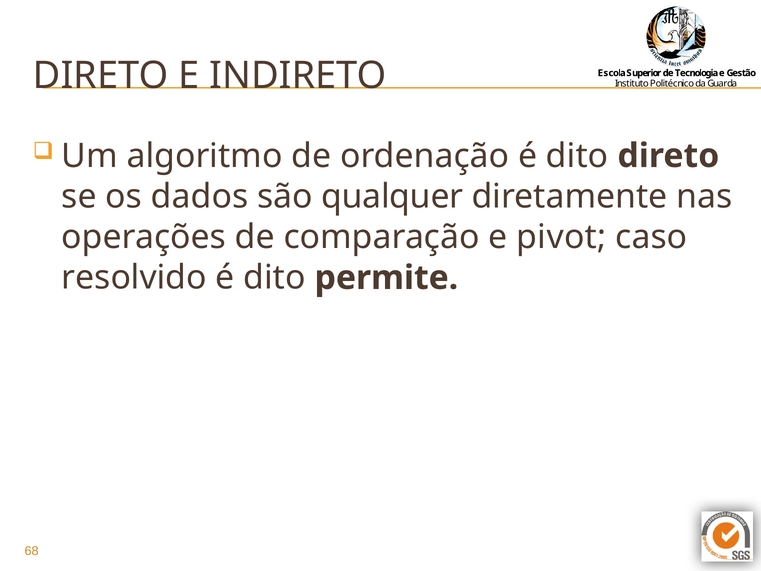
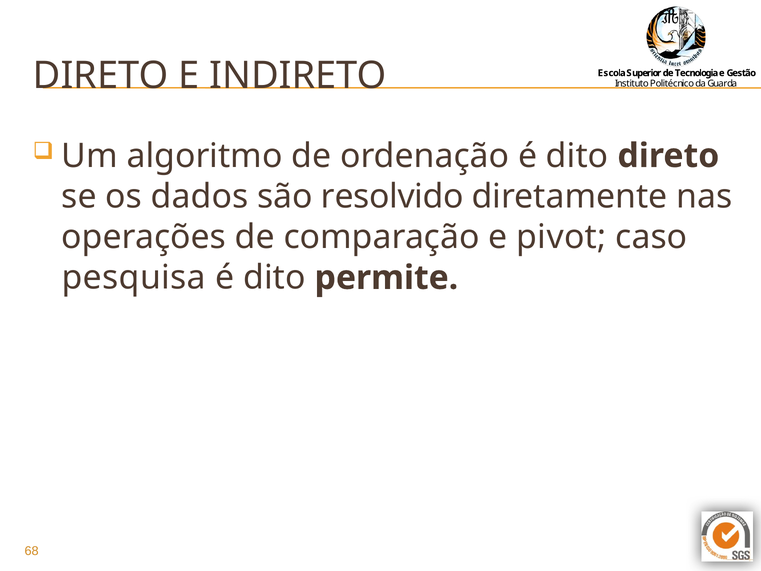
qualquer: qualquer -> resolvido (392, 196)
resolvido: resolvido -> pesquisa (134, 278)
